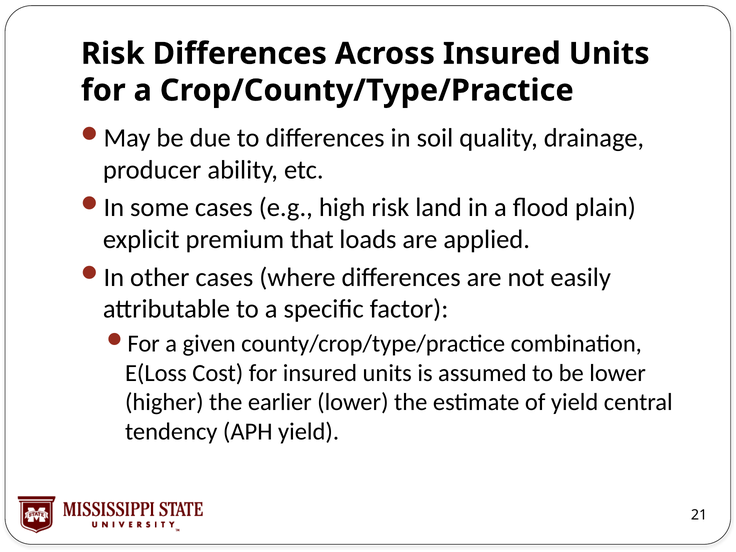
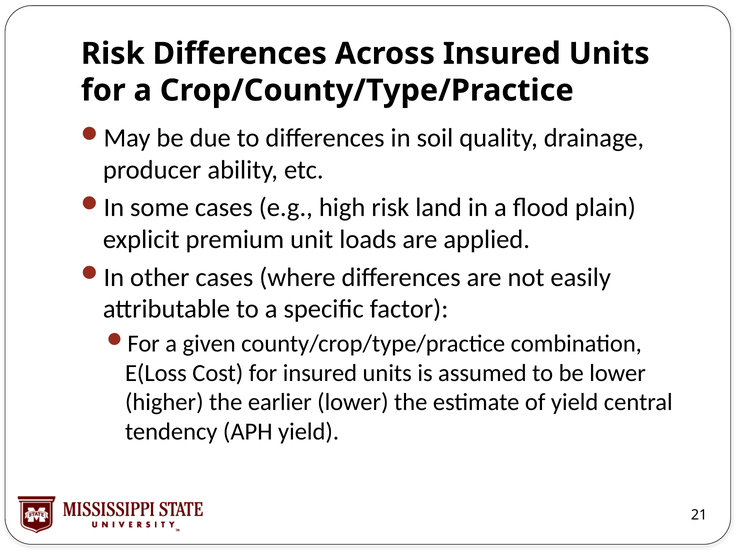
that: that -> unit (312, 240)
